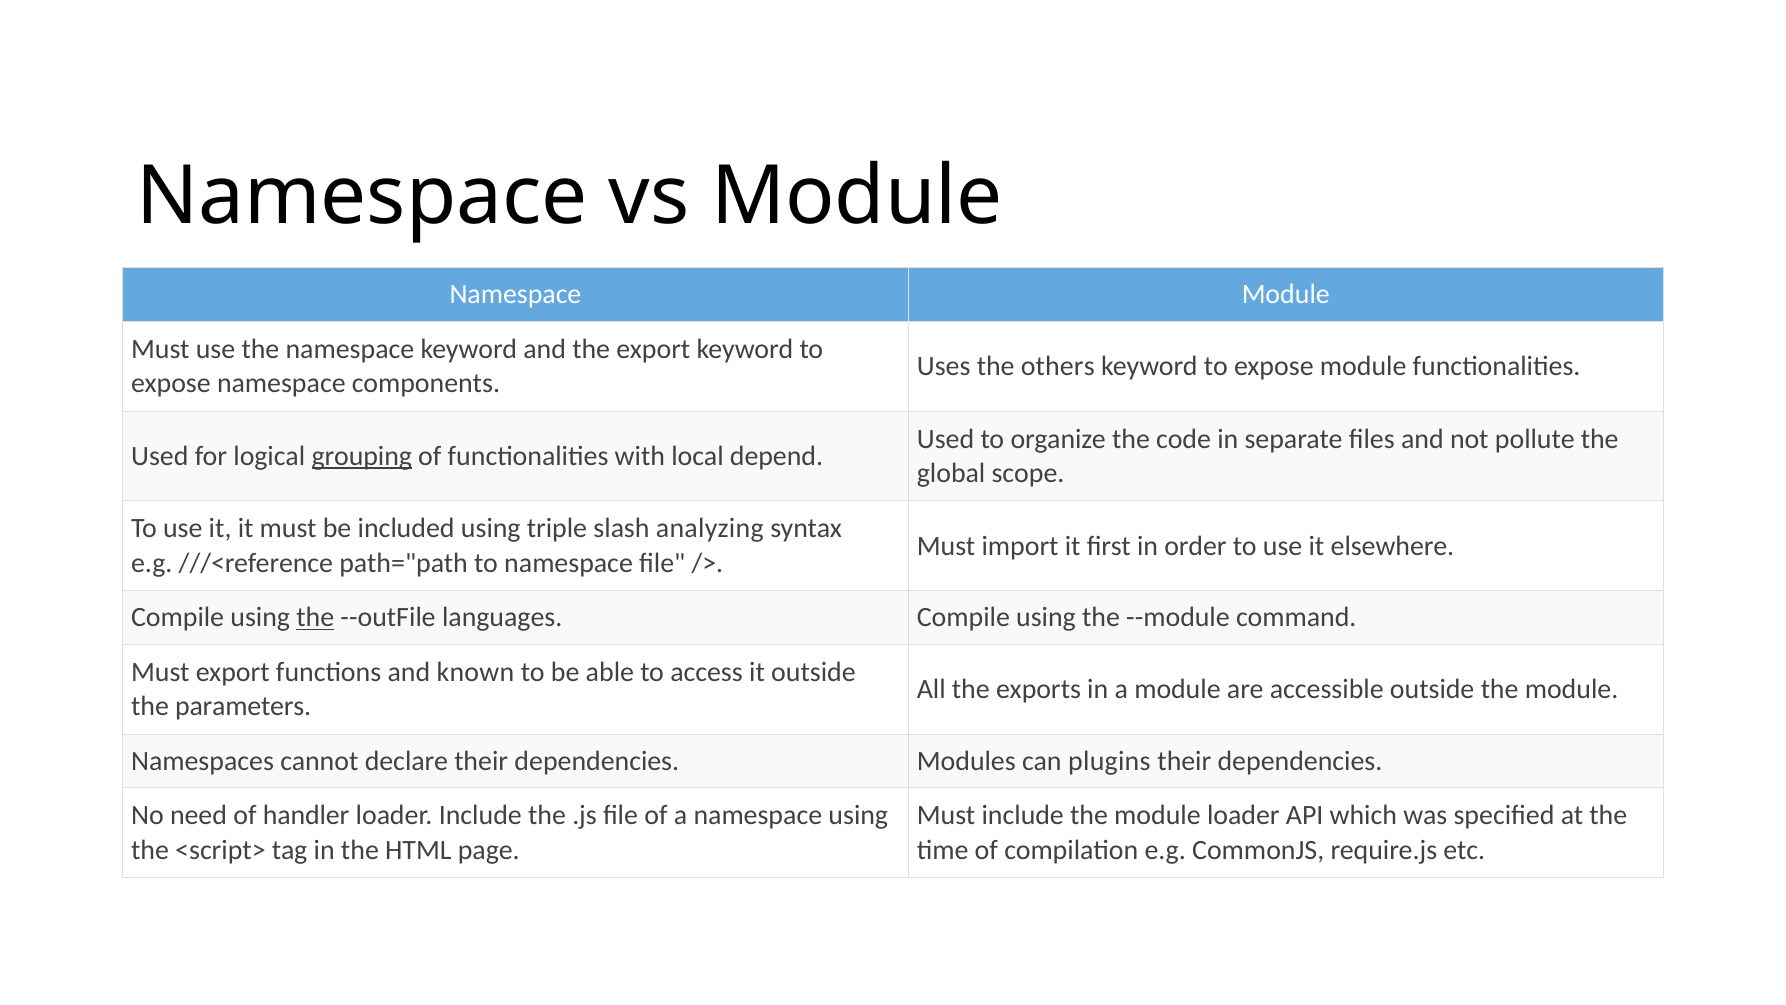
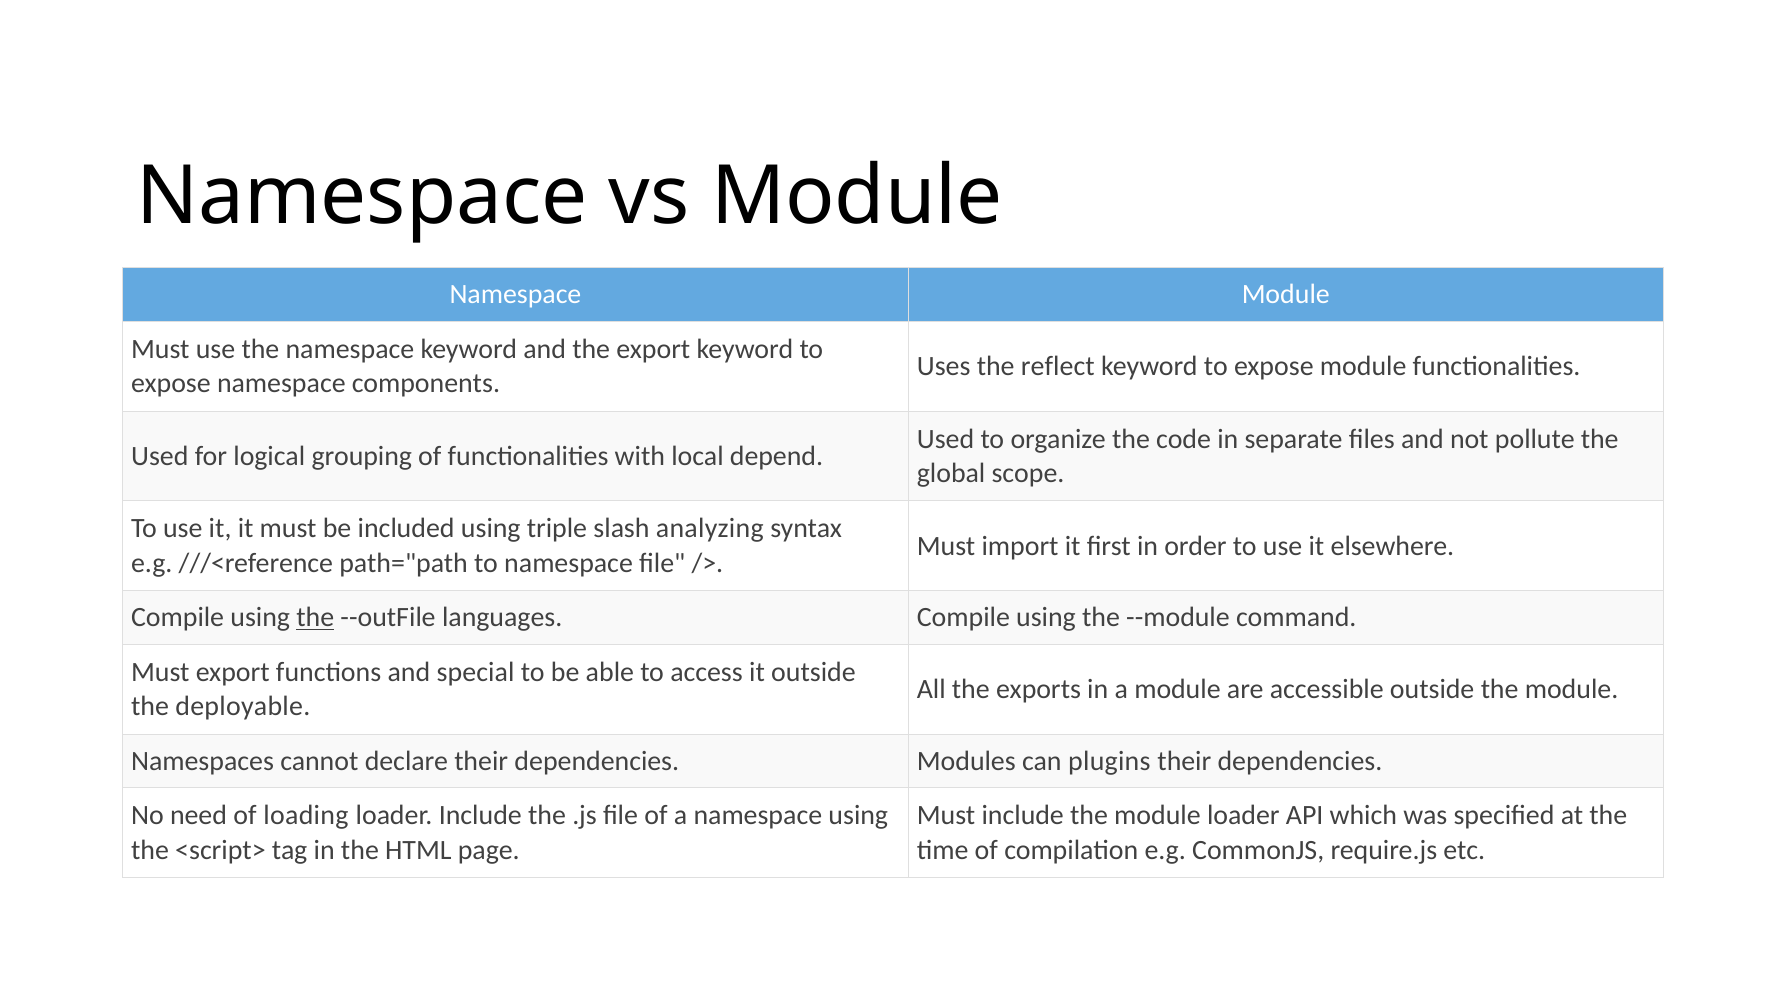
others: others -> reflect (1058, 366)
grouping underline: present -> none (362, 456)
known: known -> special (476, 672)
parameters: parameters -> deployable (243, 706)
handler: handler -> loading (306, 815)
